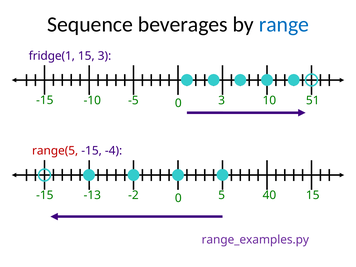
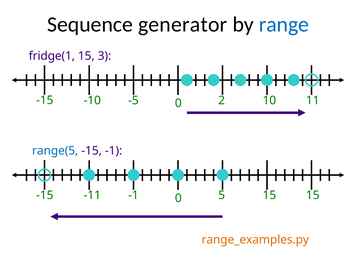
beverages: beverages -> generator (183, 24)
-5 3: 3 -> 2 (222, 100)
51: 51 -> 11 (313, 100)
range(5 colour: red -> blue (55, 151)
-15 -4: -4 -> -1 (114, 151)
-13: -13 -> -11 (92, 195)
-2: -2 -> -1 (133, 195)
5 40: 40 -> 15 (269, 195)
range_examples.py colour: purple -> orange (255, 240)
